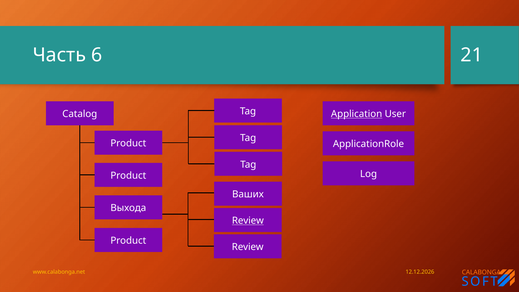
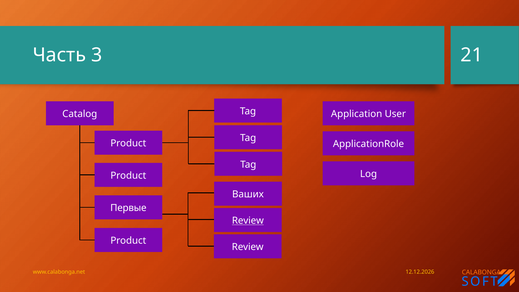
6: 6 -> 3 (97, 55)
Application underline: present -> none (357, 114)
Выхода: Выхода -> Первые (128, 208)
